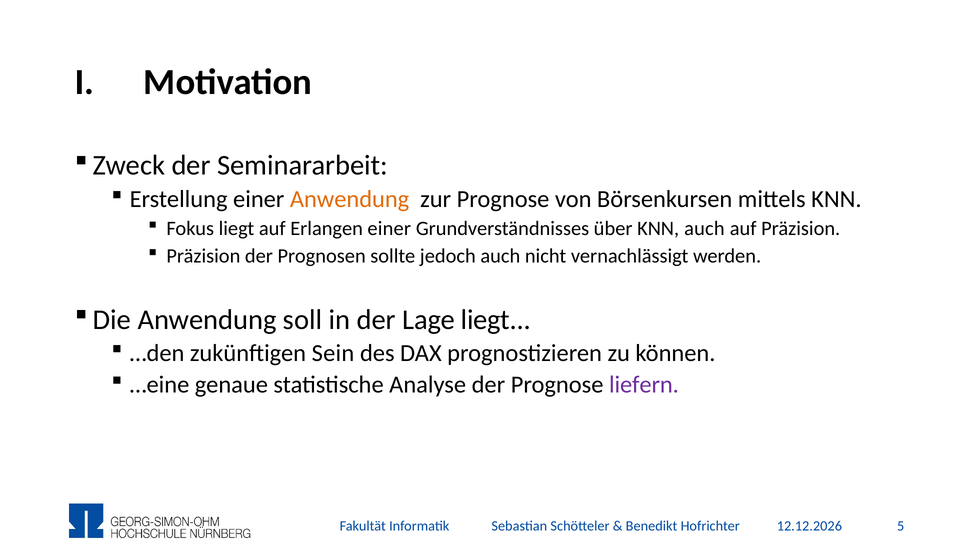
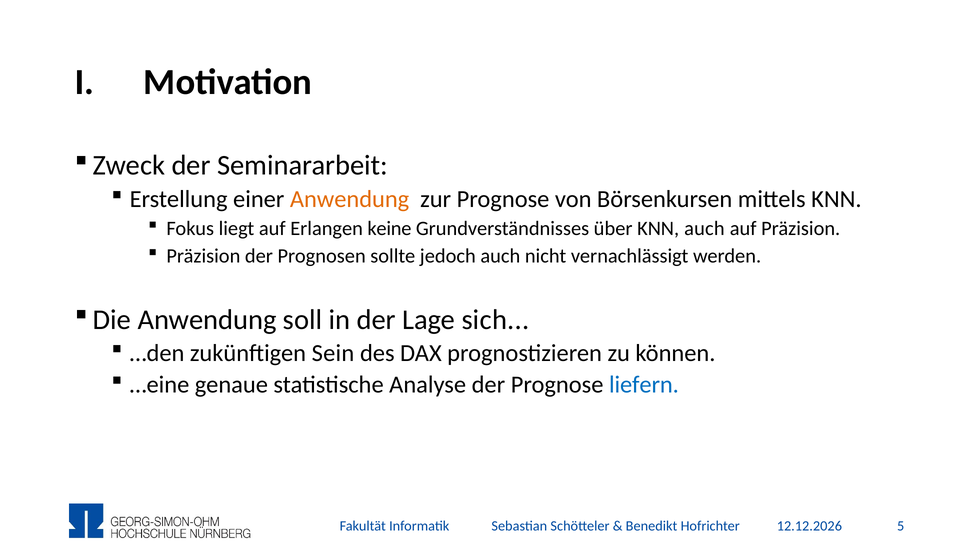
Erlangen einer: einer -> keine (389, 229)
Lage liegt: liegt -> sich (496, 319)
liefern colour: purple -> blue (644, 385)
